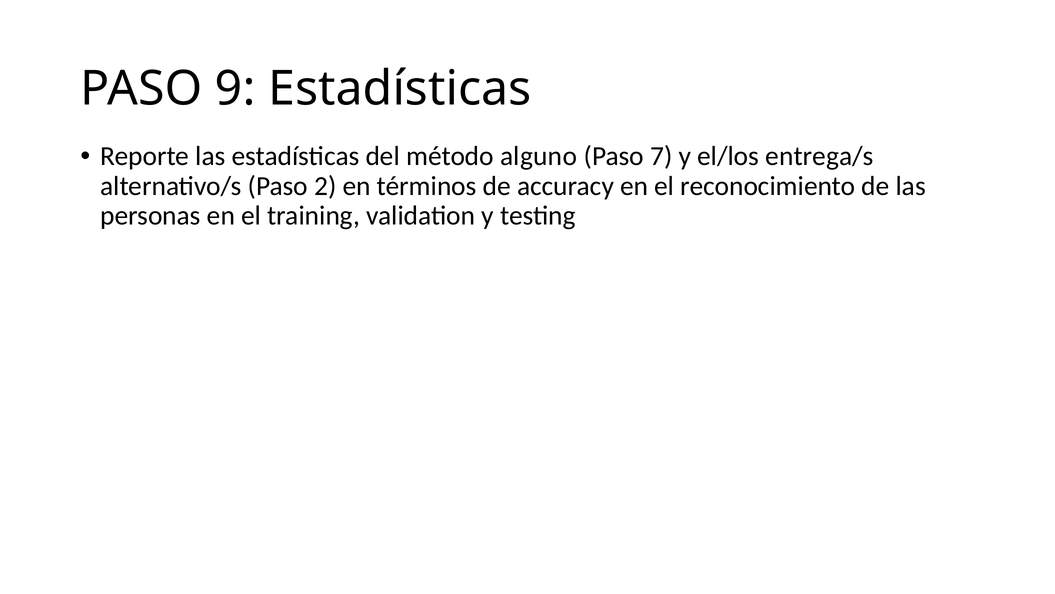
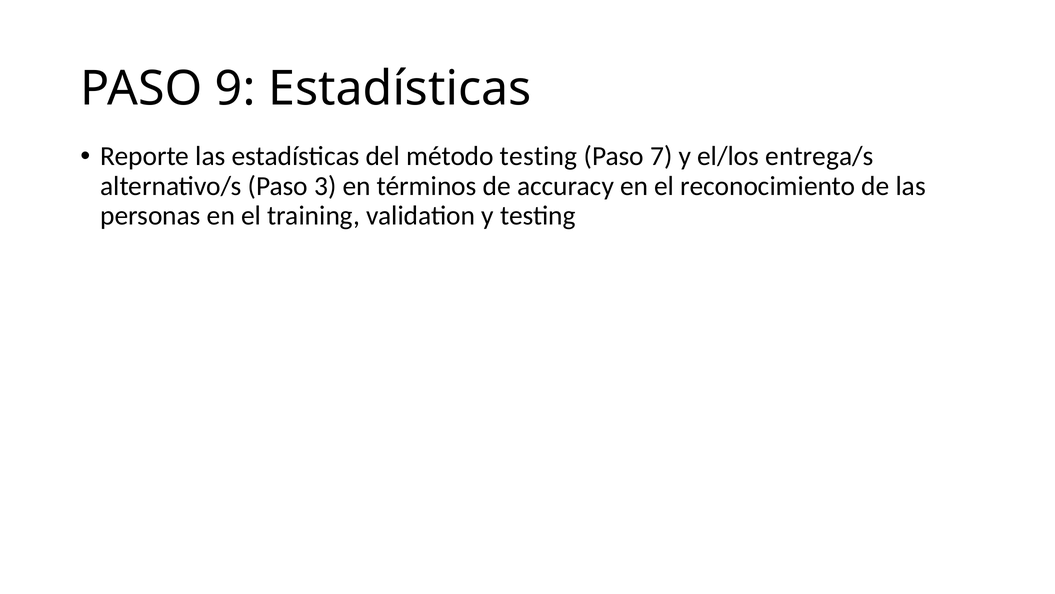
método alguno: alguno -> testing (539, 156)
2: 2 -> 3 (325, 186)
